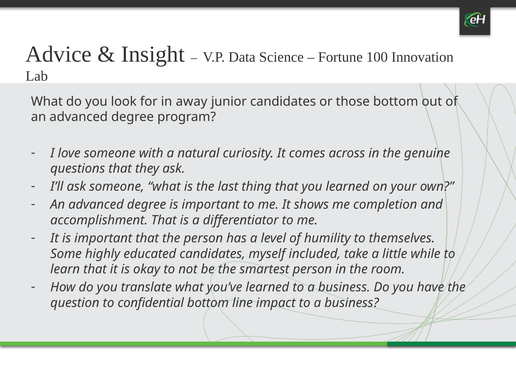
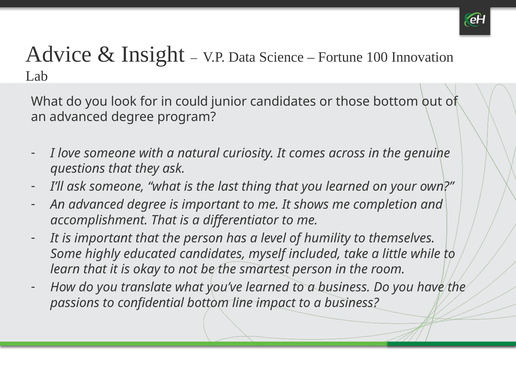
away: away -> could (192, 102)
question: question -> passions (75, 303)
